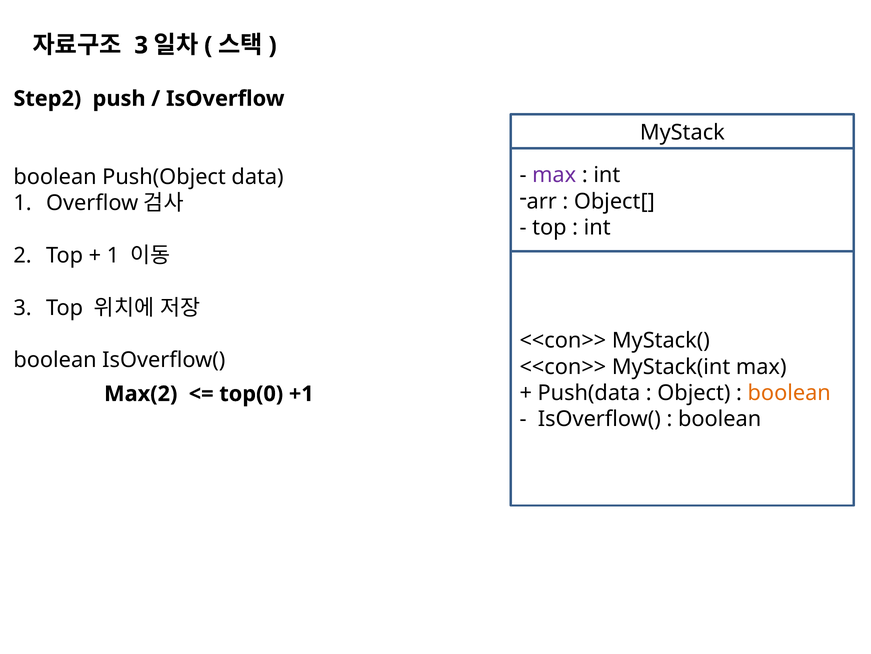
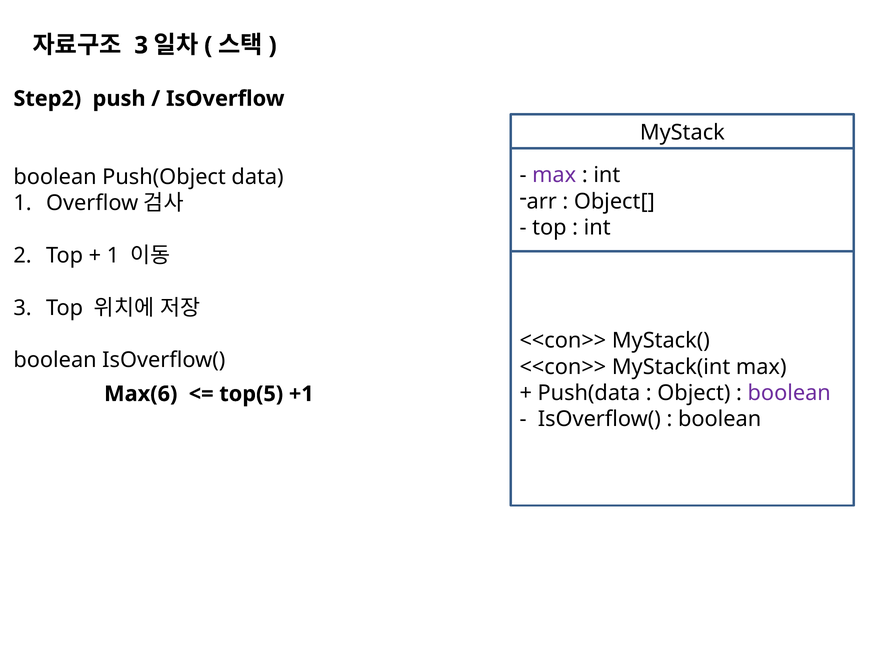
boolean colour: orange -> purple (789, 393)
Max(2: Max(2 -> Max(6 (141, 393)
top(0: top(0 -> top(5 (251, 393)
